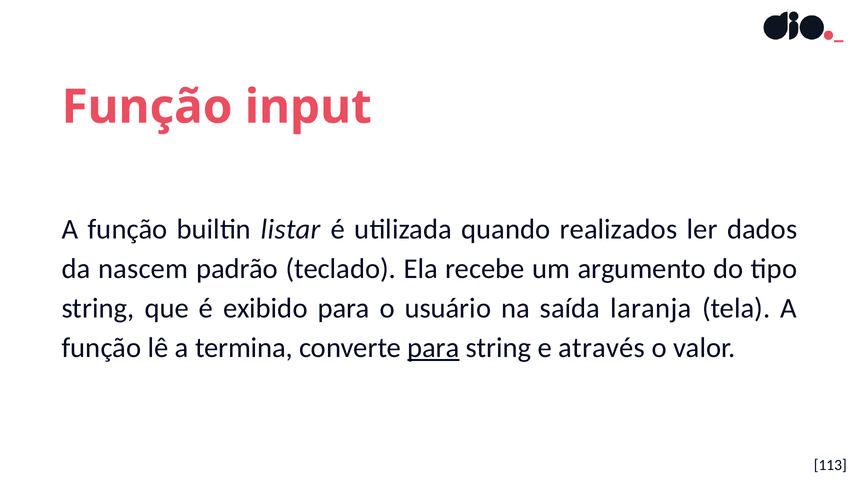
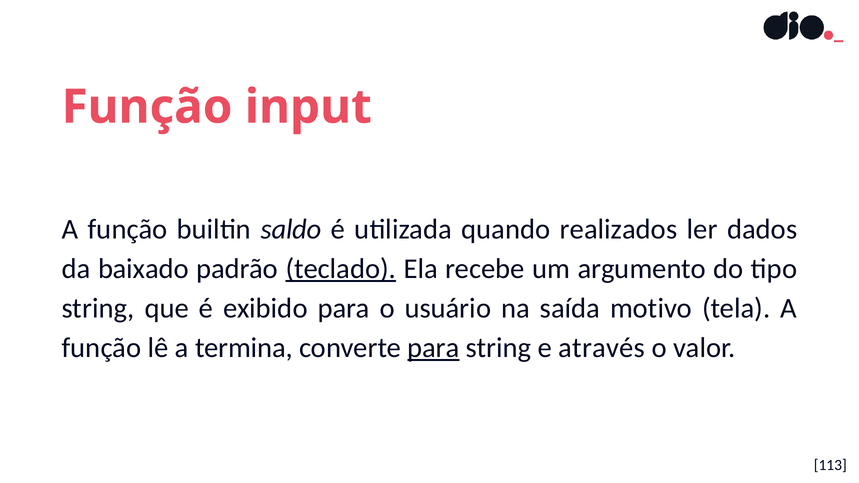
listar: listar -> saldo (291, 229)
nascem: nascem -> baixado (143, 269)
teclado underline: none -> present (341, 269)
laranja: laranja -> motivo (651, 308)
